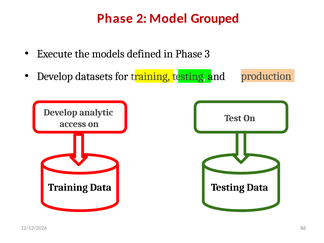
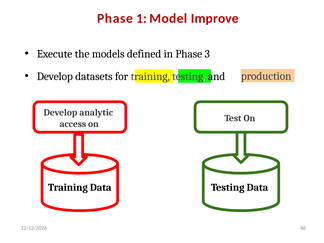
2: 2 -> 1 (142, 18)
Grouped: Grouped -> Improve (215, 18)
